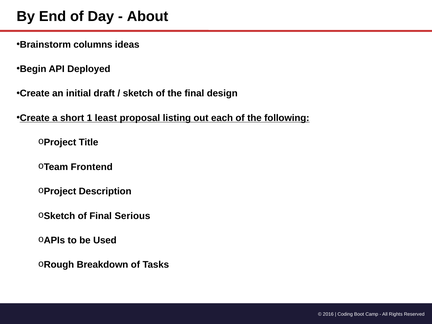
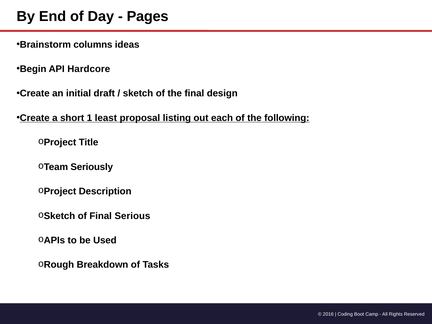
About: About -> Pages (148, 16)
Deployed: Deployed -> Hardcore (89, 69)
Frontend: Frontend -> Seriously (92, 167)
